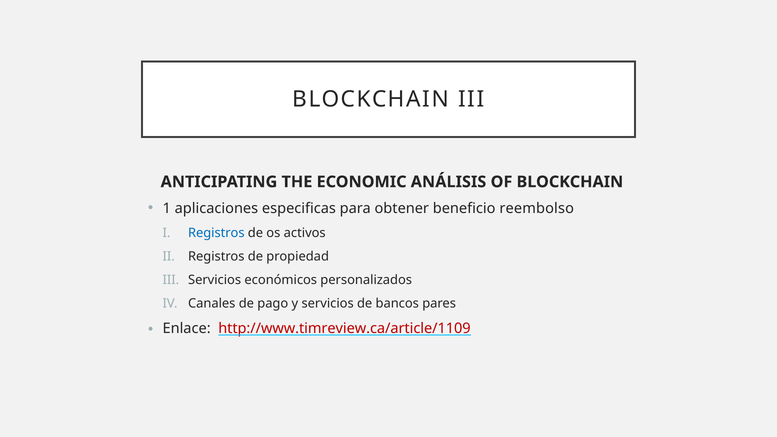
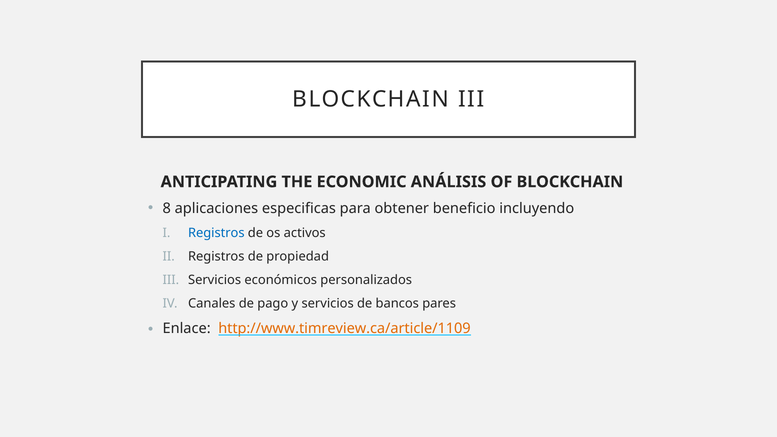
1: 1 -> 8 (167, 208)
reembolso: reembolso -> incluyendo (537, 208)
http://www.timreview.ca/article/1109 colour: red -> orange (344, 328)
